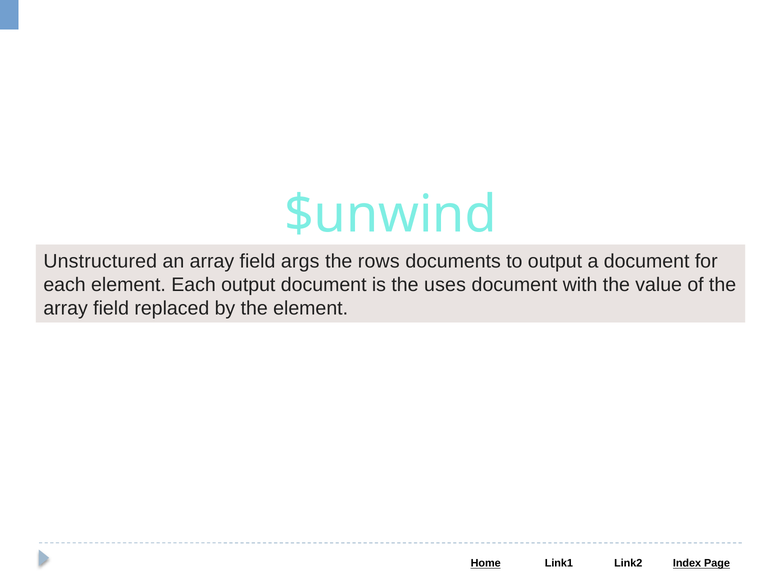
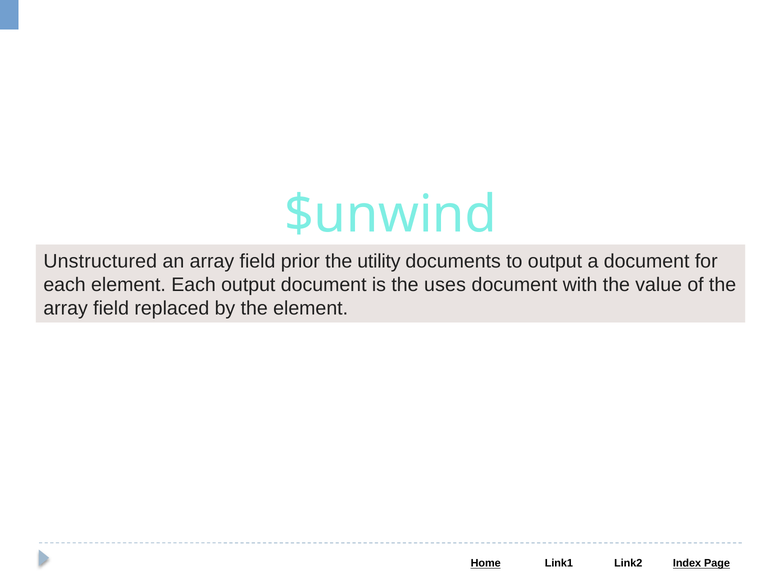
args: args -> prior (300, 261)
rows: rows -> utility (379, 261)
